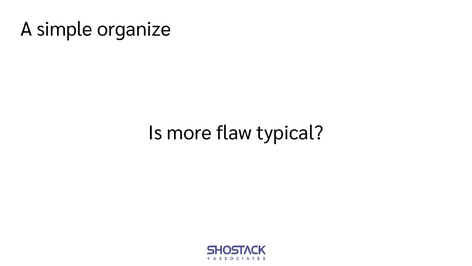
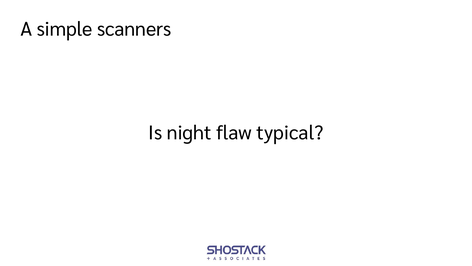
organize: organize -> scanners (134, 29)
more: more -> night (189, 133)
